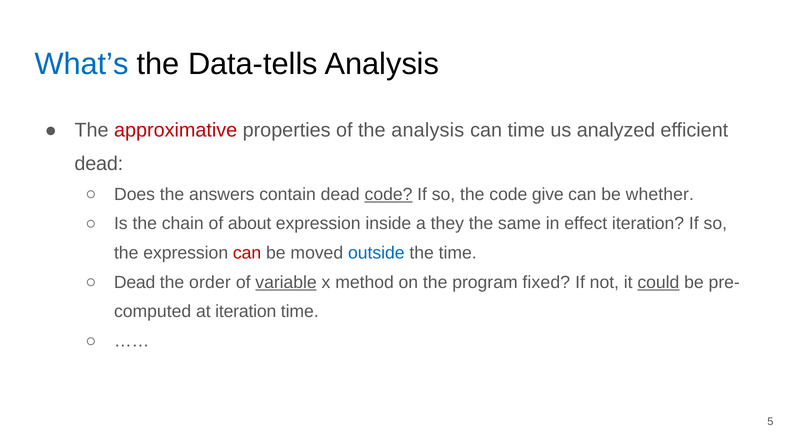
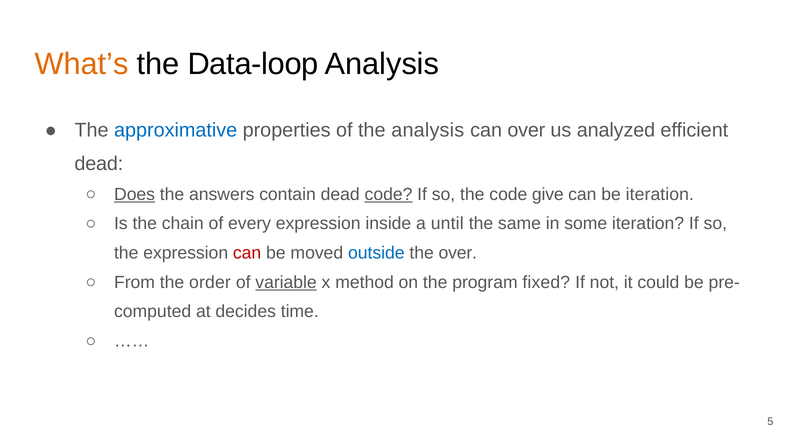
What’s colour: blue -> orange (82, 64)
Data-tells: Data-tells -> Data-loop (253, 64)
approximative colour: red -> blue (176, 130)
can time: time -> over (526, 130)
Does underline: none -> present (135, 194)
be whether: whether -> iteration (660, 194)
about: about -> every (250, 223)
they: they -> until (447, 223)
effect: effect -> some (586, 223)
the time: time -> over (458, 253)
Dead: Dead -> From (135, 282)
could underline: present -> none (658, 282)
at iteration: iteration -> decides (246, 311)
